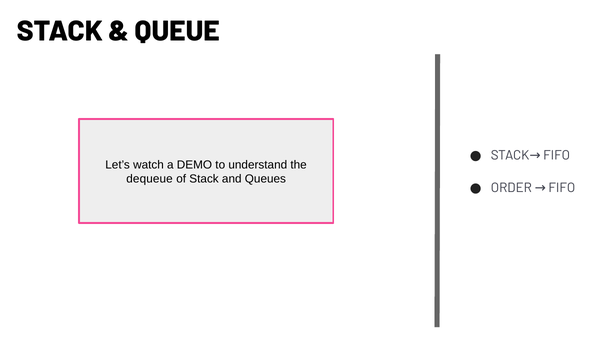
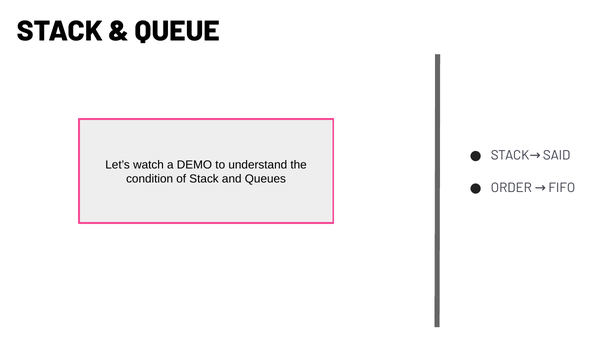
STACK FIFO: FIFO -> SAID (557, 156)
dequeue: dequeue -> condition (150, 179)
